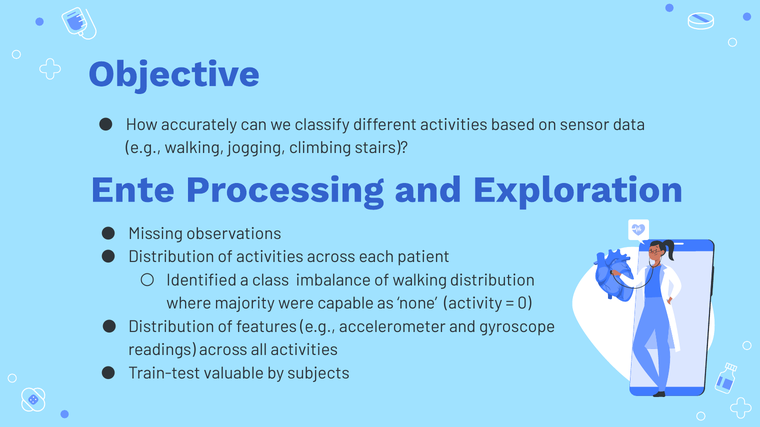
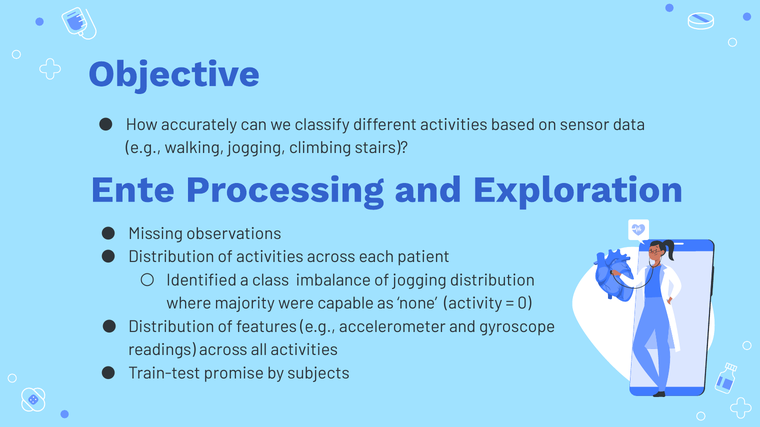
of walking: walking -> jogging (420, 280)
valuable: valuable -> promise (234, 373)
